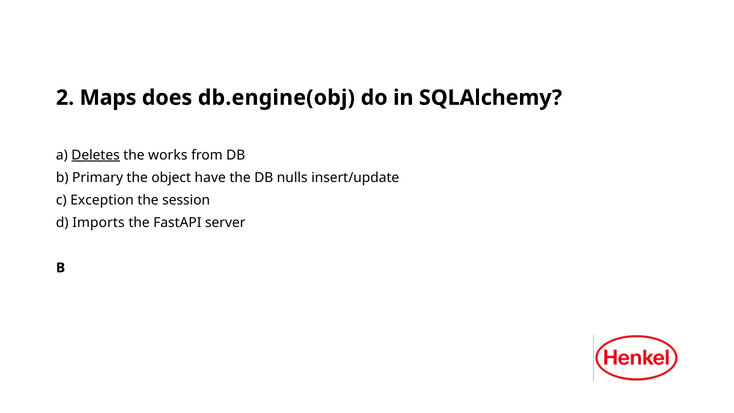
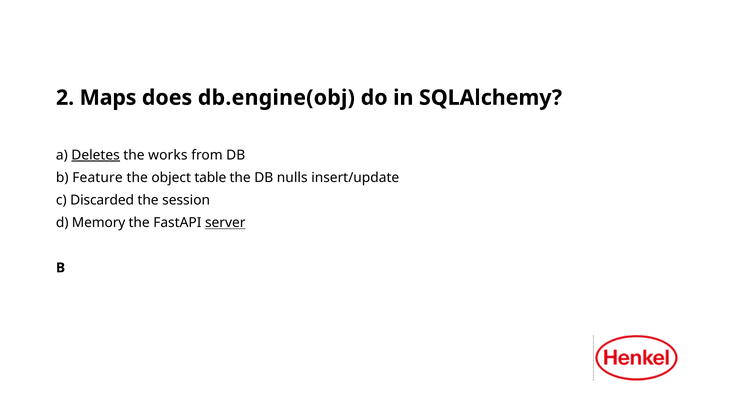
Primary: Primary -> Feature (98, 178)
have: have -> table (210, 178)
Exception: Exception -> Discarded (102, 200)
Imports: Imports -> Memory (99, 223)
server underline: none -> present (225, 223)
